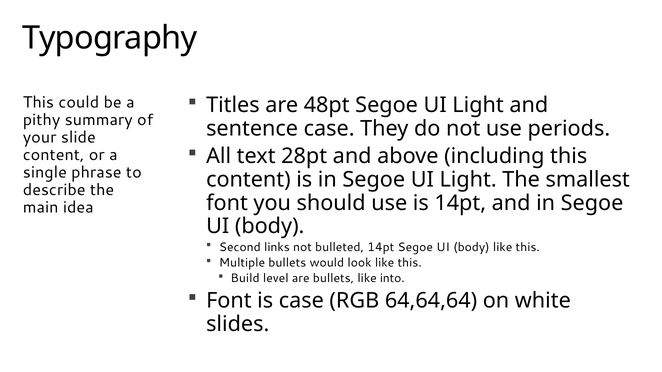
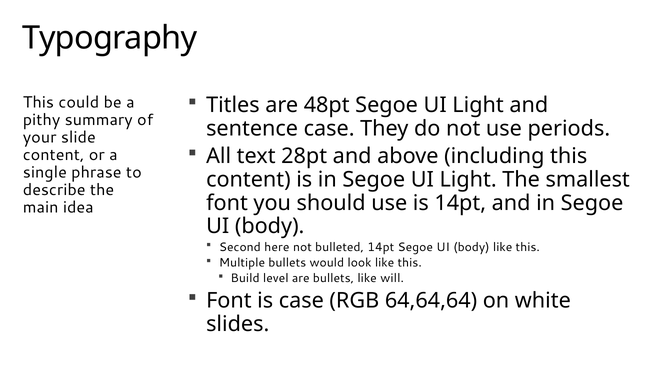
links: links -> here (277, 247)
into: into -> will (392, 278)
